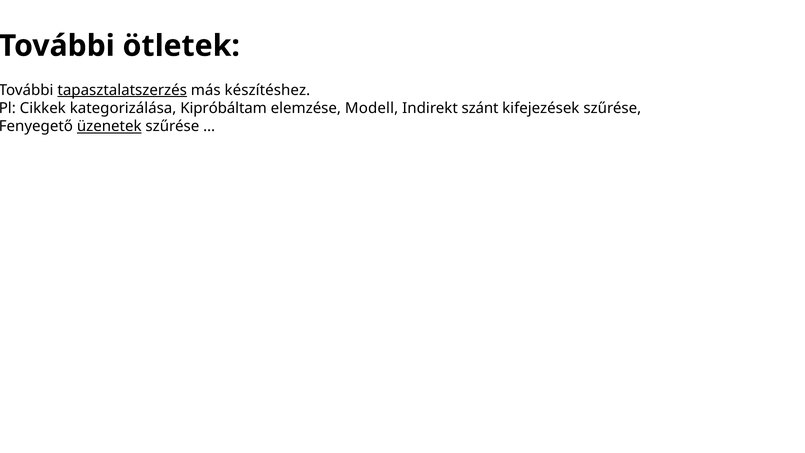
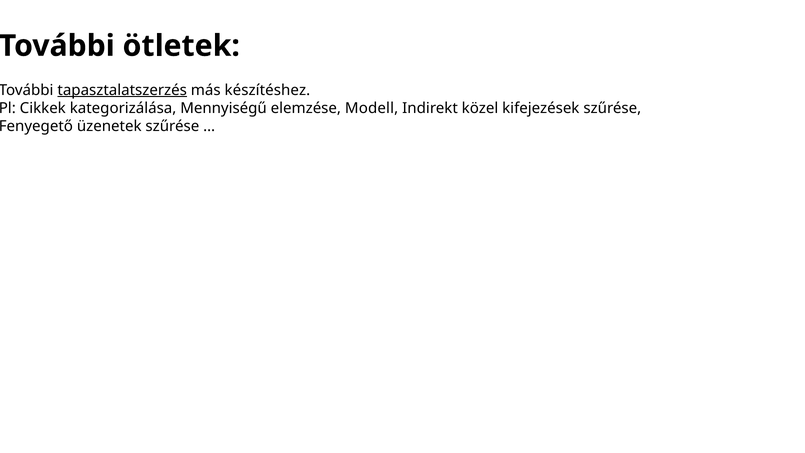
Kipróbáltam: Kipróbáltam -> Mennyiségű (224, 108)
szánt: szánt -> közel (480, 108)
üzenetek underline: present -> none (109, 126)
